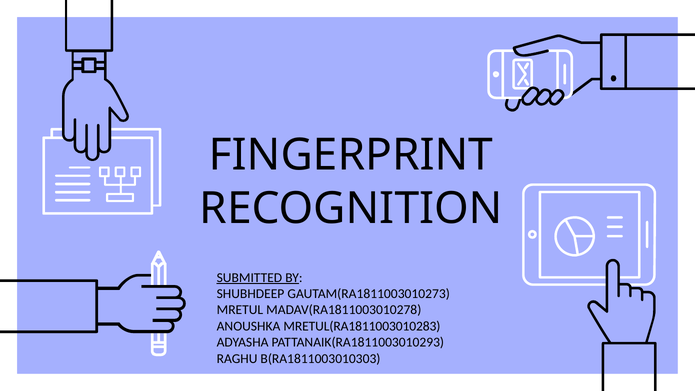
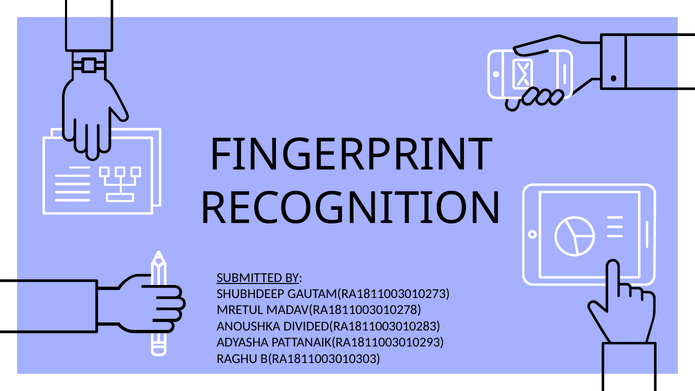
MRETUL(RA1811003010283: MRETUL(RA1811003010283 -> DIVIDED(RA1811003010283 (362, 326)
